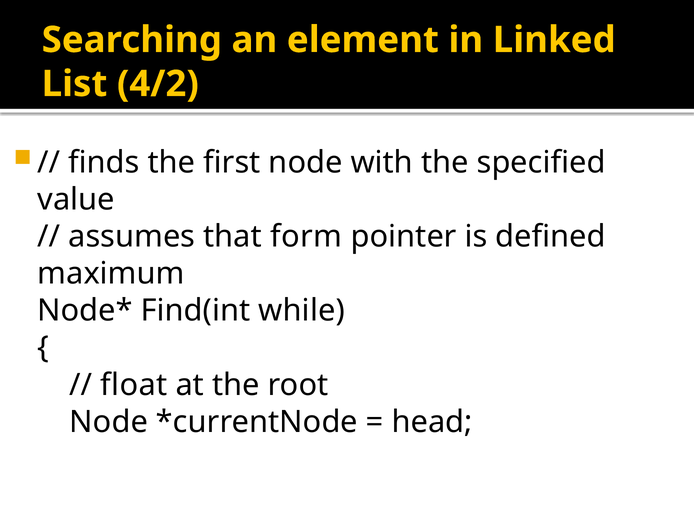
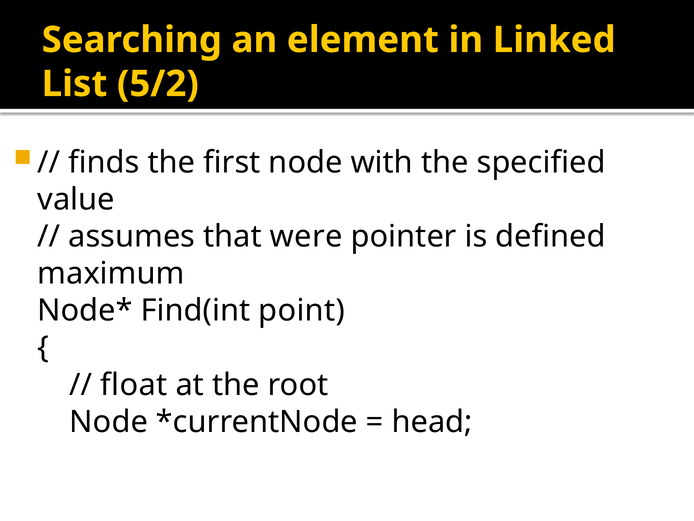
4/2: 4/2 -> 5/2 (158, 84)
form: form -> were (306, 236)
while: while -> point (302, 310)
